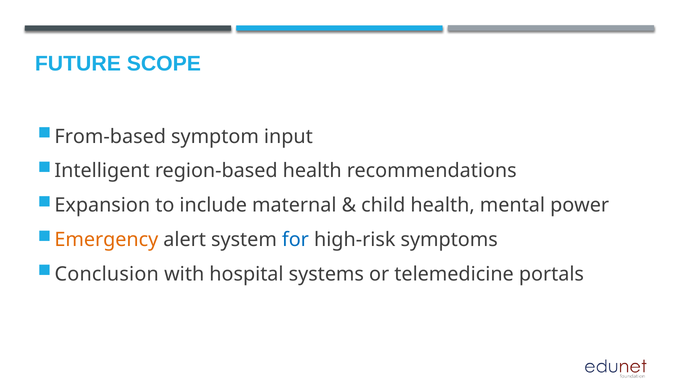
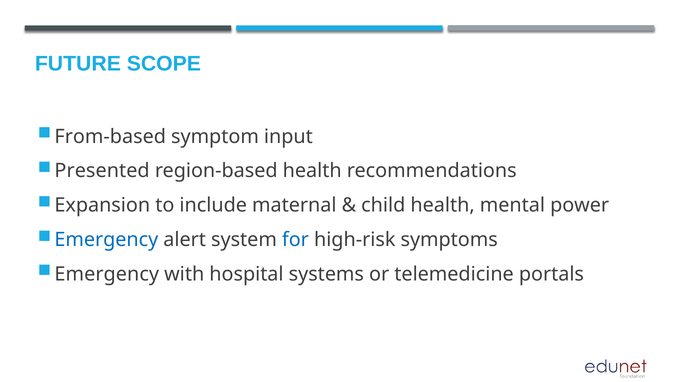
Intelligent: Intelligent -> Presented (102, 171)
Emergency colour: orange -> blue (106, 240)
Conclusion: Conclusion -> Emergency (107, 274)
